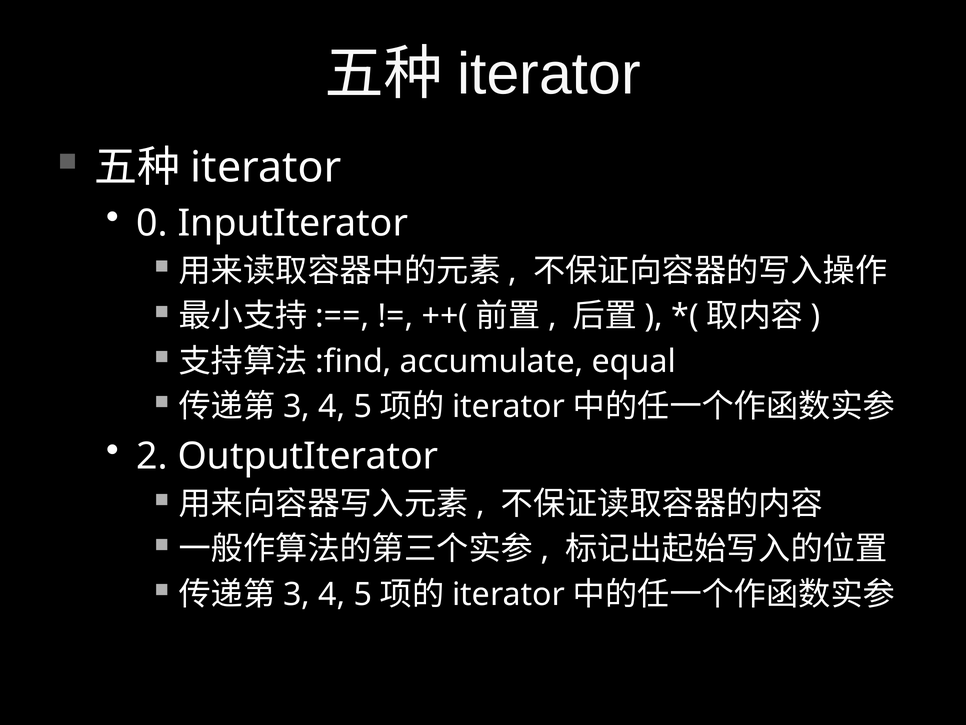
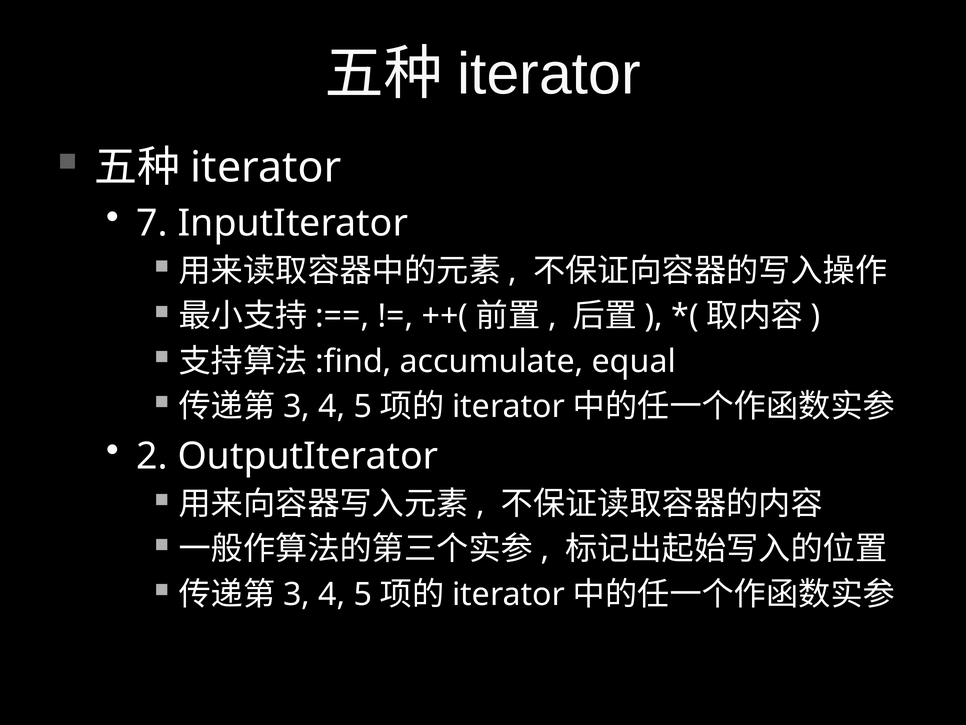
0: 0 -> 7 (152, 223)
